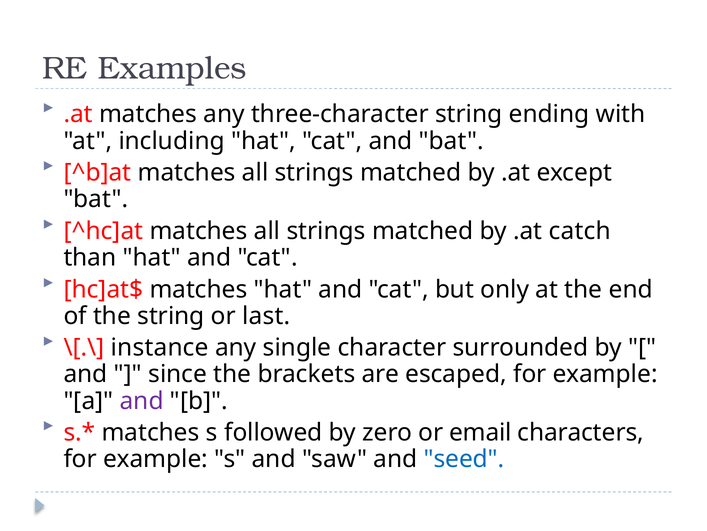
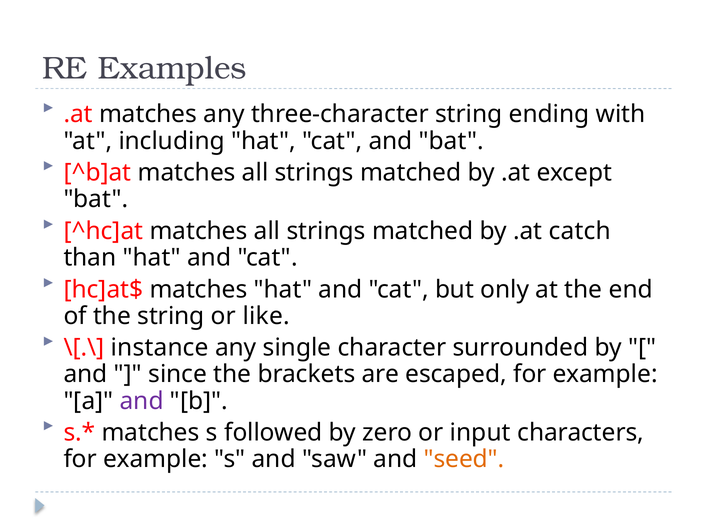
last: last -> like (266, 316)
email: email -> input (480, 432)
seed colour: blue -> orange (464, 459)
